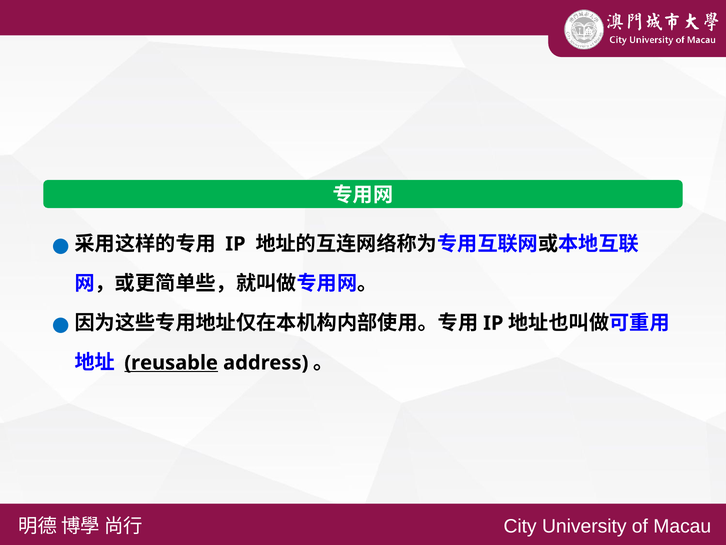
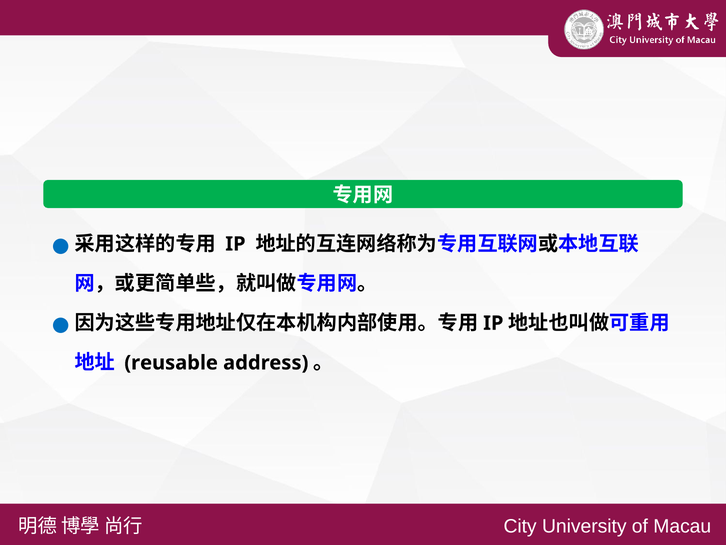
reusable underline: present -> none (171, 362)
